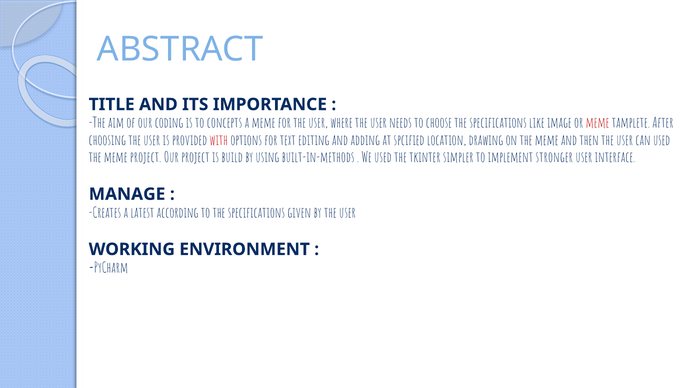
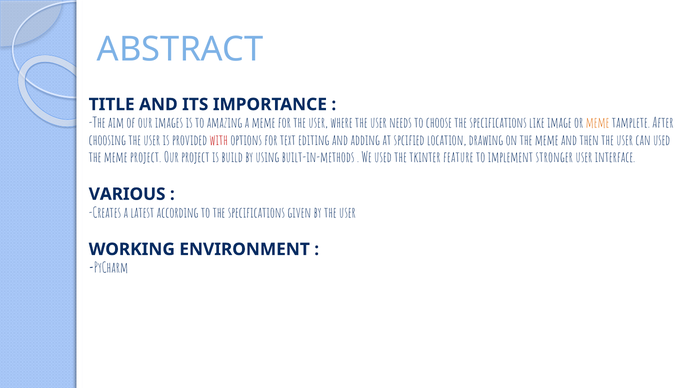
coding: coding -> images (169, 123)
concepts: concepts -> amazing (225, 123)
meme colour: red -> orange (598, 123)
simpler: simpler -> feature (458, 158)
MANAGE: MANAGE -> VARIOUS (127, 194)
